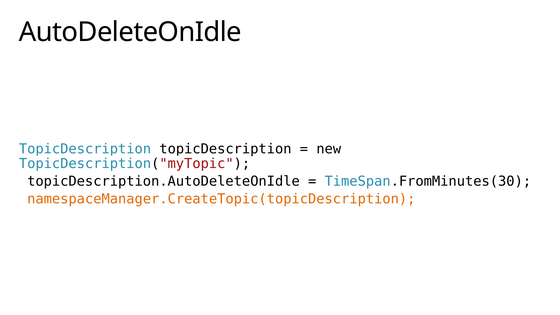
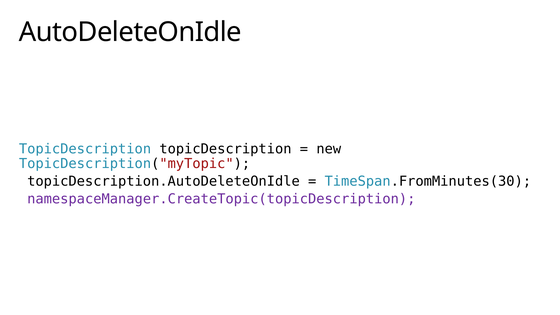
namespaceManager.CreateTopic(topicDescription colour: orange -> purple (221, 199)
